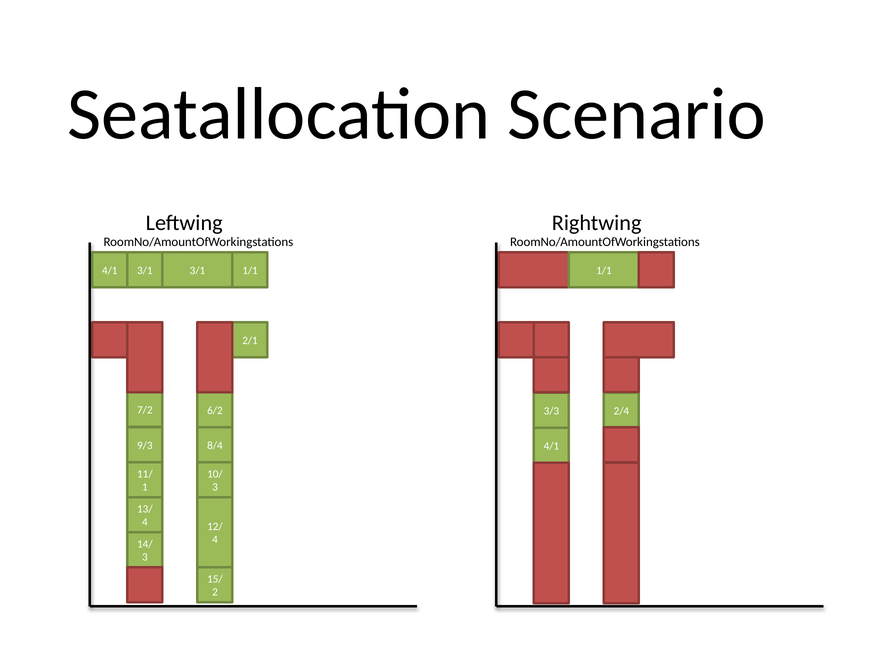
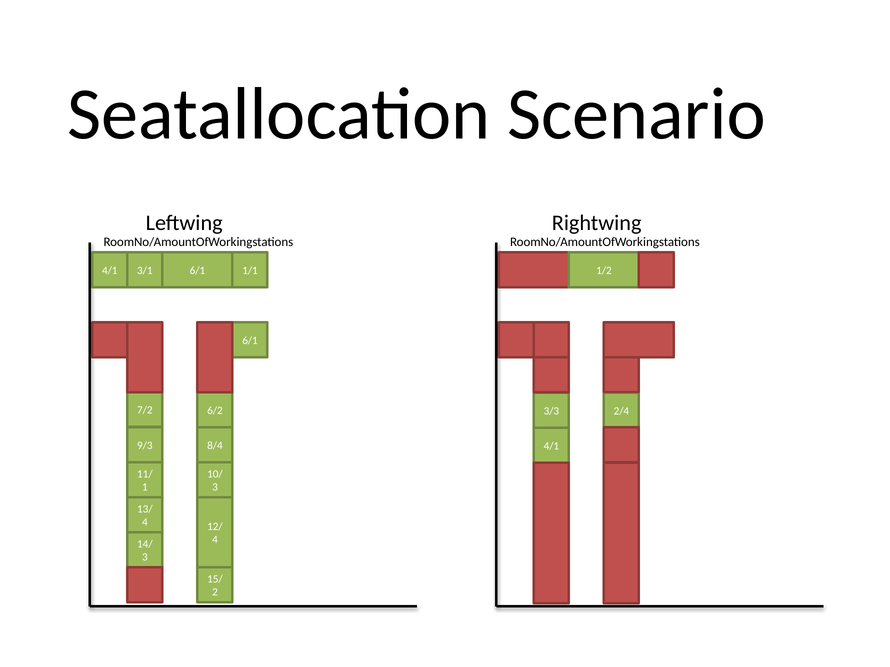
3/1 3/1: 3/1 -> 6/1 (197, 271)
1/1: 1/1 -> 1/2 (604, 271)
2/1: 2/1 -> 6/1 (250, 341)
